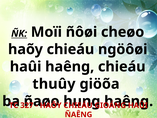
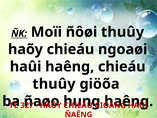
ñôøi cheøo: cheøo -> thuûy (123, 32)
ngöôøi: ngöôøi -> ngoaøi (123, 49)
